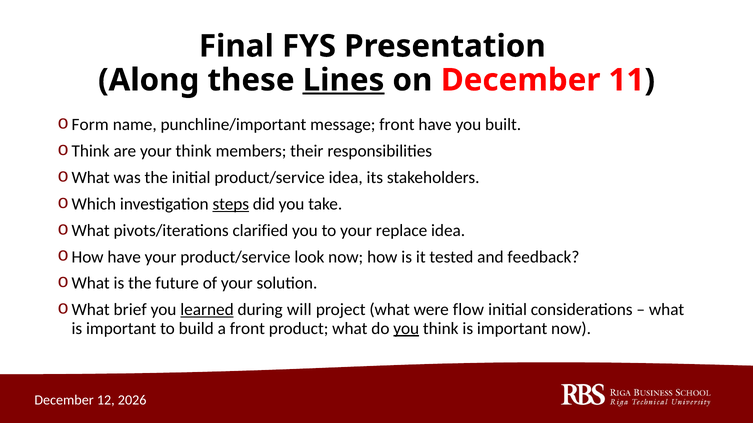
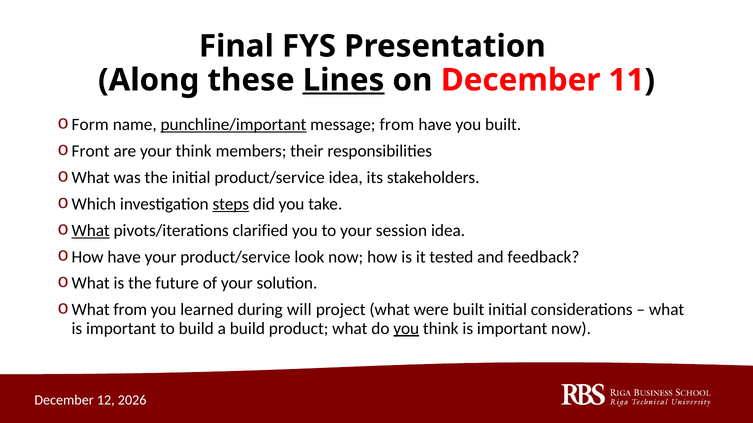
punchline/important underline: none -> present (233, 125)
message front: front -> from (397, 125)
Think: Think -> Front (91, 151)
What underline: none -> present (91, 231)
replace: replace -> session (401, 231)
What brief: brief -> from (130, 310)
learned underline: present -> none (207, 310)
were flow: flow -> built (469, 310)
a front: front -> build (247, 329)
